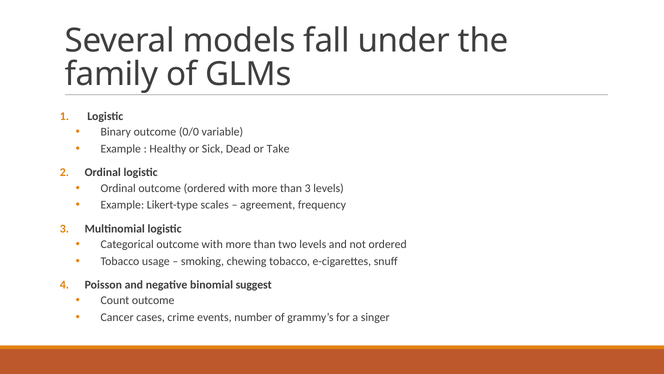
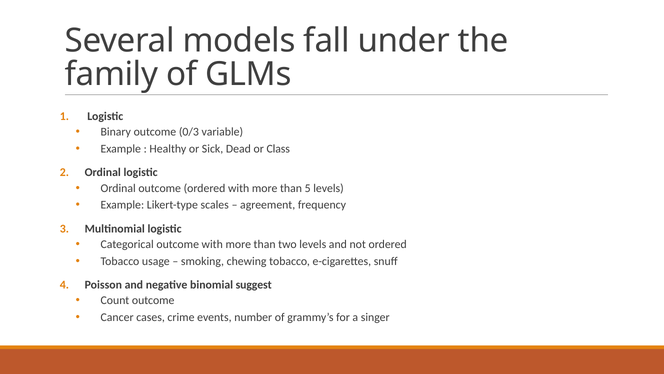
0/0: 0/0 -> 0/3 (189, 132)
Take: Take -> Class (278, 149)
than 3: 3 -> 5 (308, 188)
